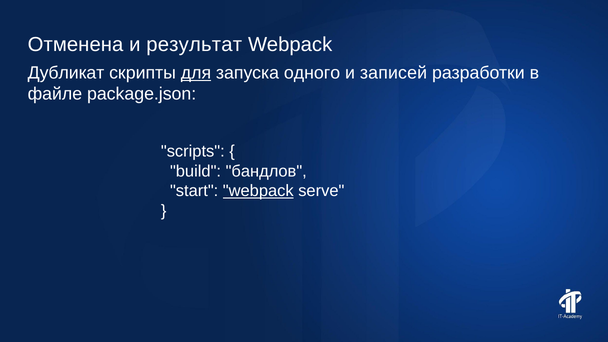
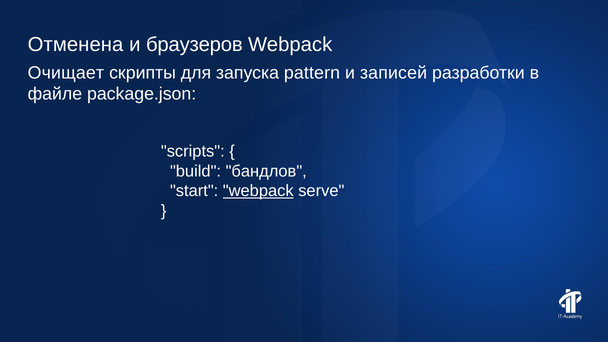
результат: результат -> браузеров (194, 44)
Дубликат: Дубликат -> Очищает (66, 73)
для underline: present -> none (196, 73)
одного: одного -> pattern (312, 73)
